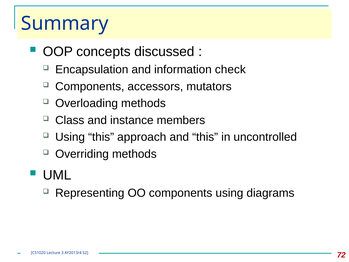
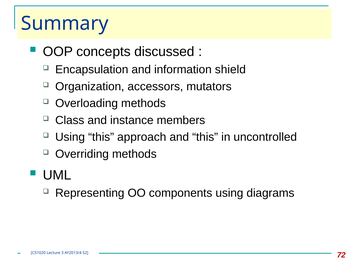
check: check -> shield (230, 69)
Components: Components -> Organization (90, 86)
